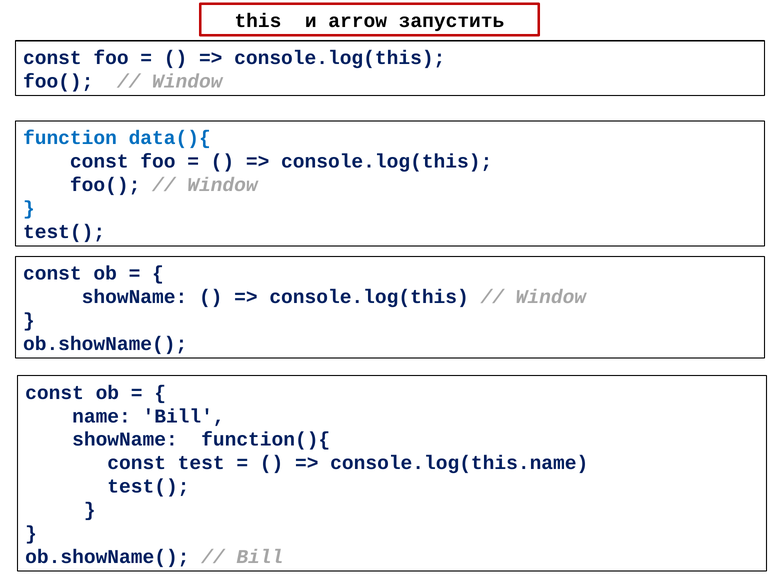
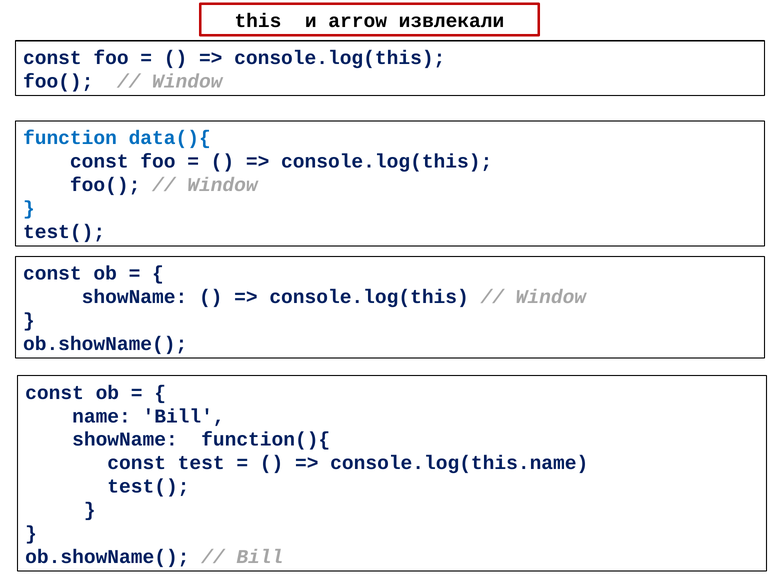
запустить: запустить -> извлекали (452, 21)
